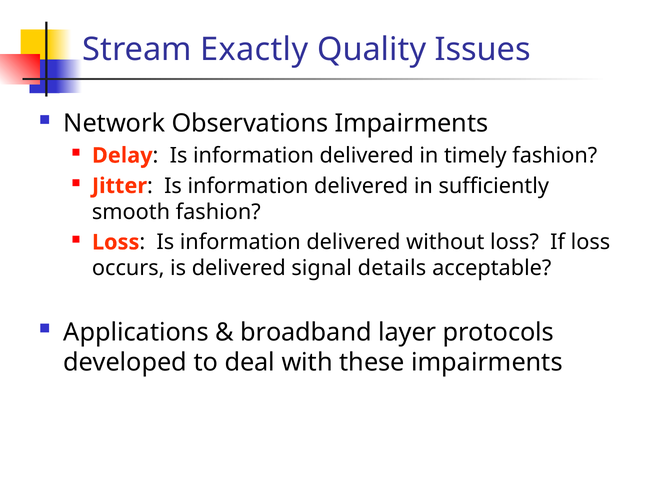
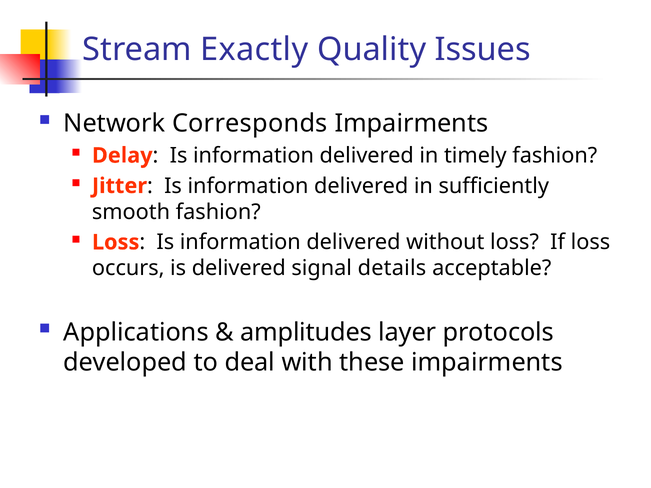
Observations: Observations -> Corresponds (250, 123)
broadband: broadband -> amplitudes (306, 332)
